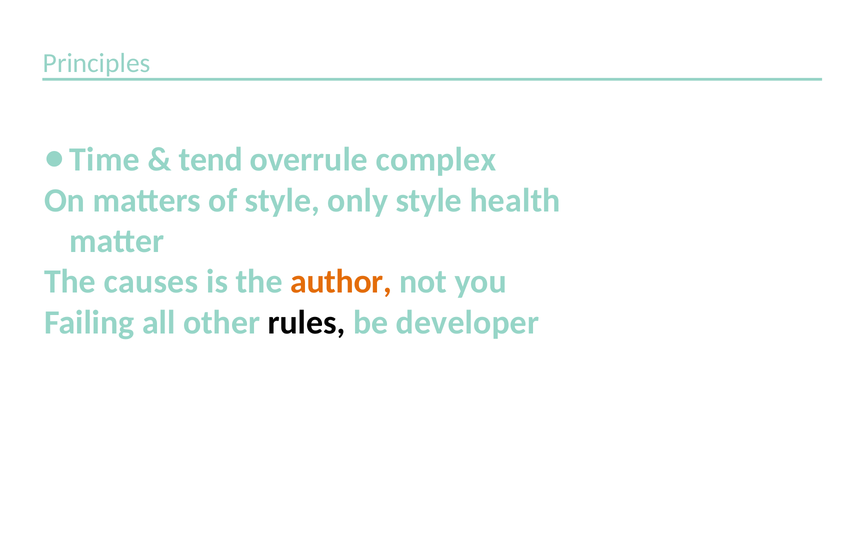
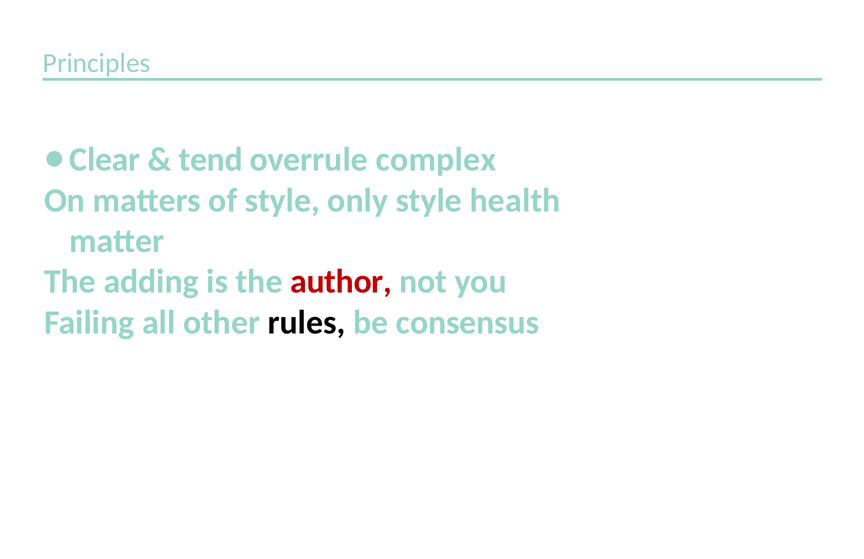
Time: Time -> Clear (105, 160)
causes: causes -> adding (151, 282)
author colour: orange -> red (341, 282)
developer: developer -> consensus (468, 322)
